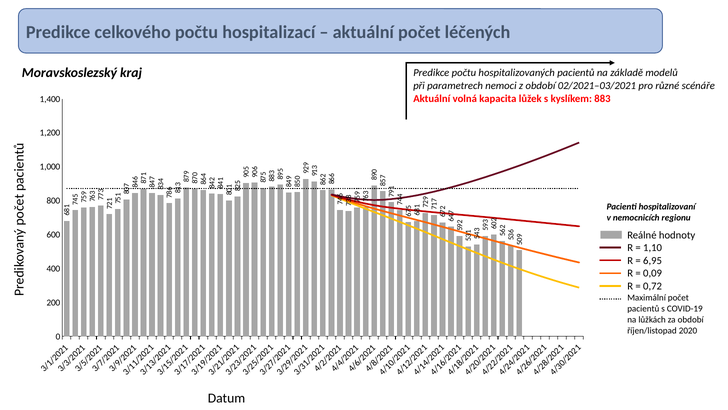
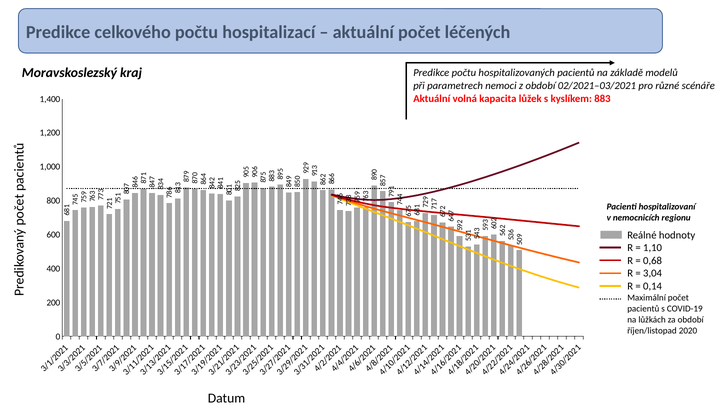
6,95: 6,95 -> 0,68 (653, 260)
0,09: 0,09 -> 3,04 (653, 273)
0,72: 0,72 -> 0,14 (653, 286)
